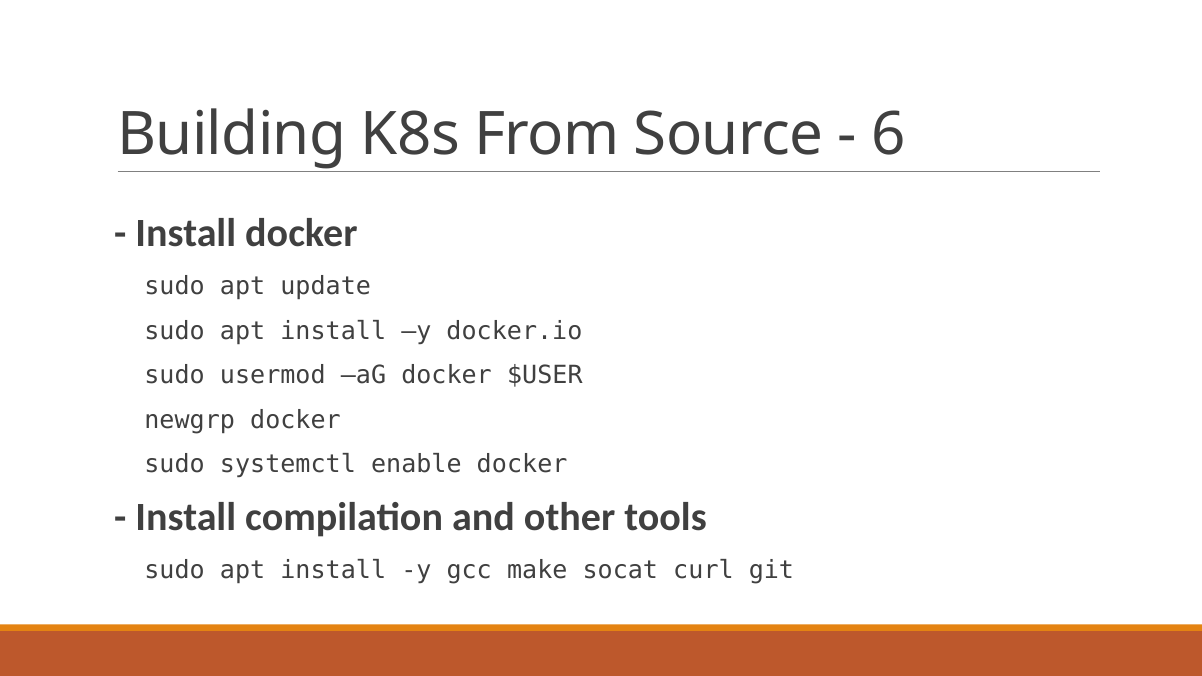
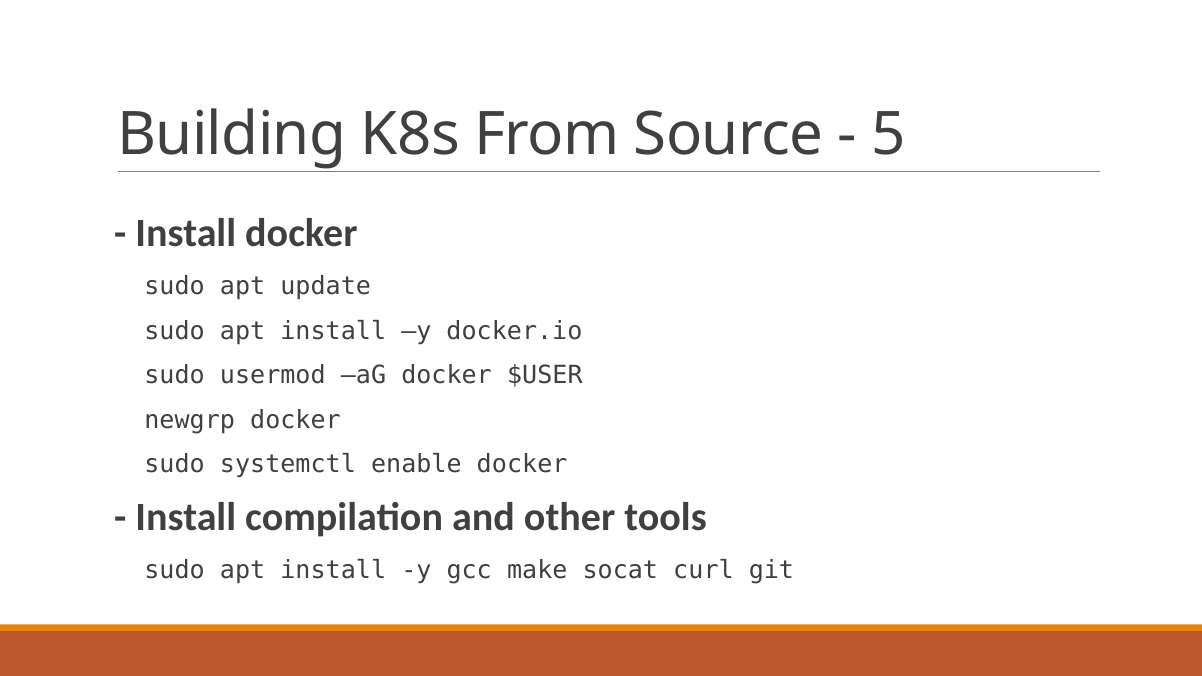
6: 6 -> 5 (889, 135)
